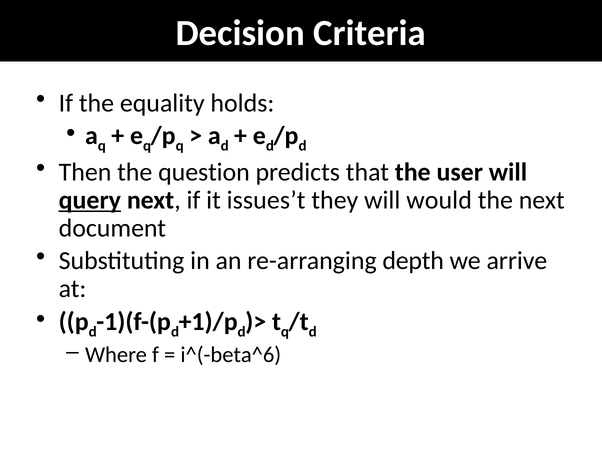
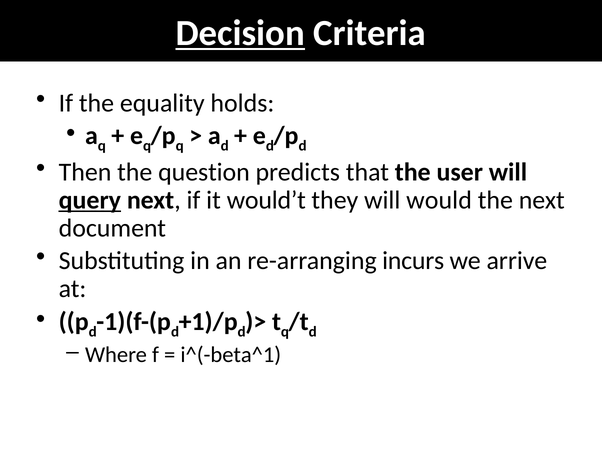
Decision underline: none -> present (240, 33)
issues’t: issues’t -> would’t (266, 200)
depth: depth -> incurs (413, 261)
i^(-beta^6: i^(-beta^6 -> i^(-beta^1 (231, 355)
